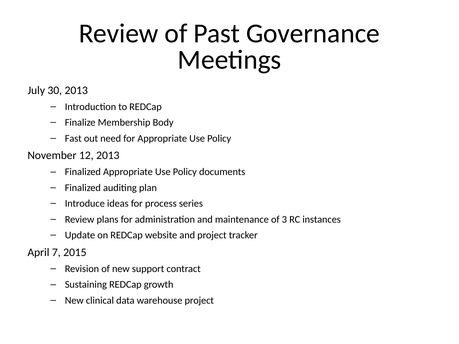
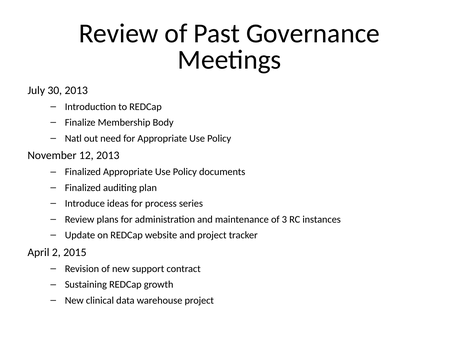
Fast: Fast -> Natl (73, 138)
7: 7 -> 2 (56, 253)
